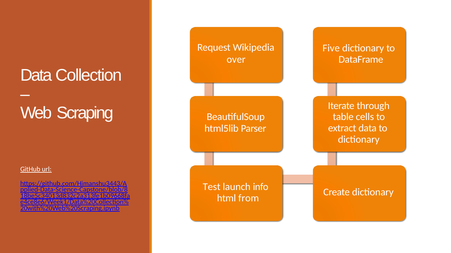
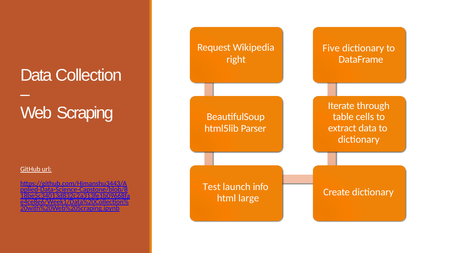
over: over -> right (236, 59)
from: from -> large (249, 199)
